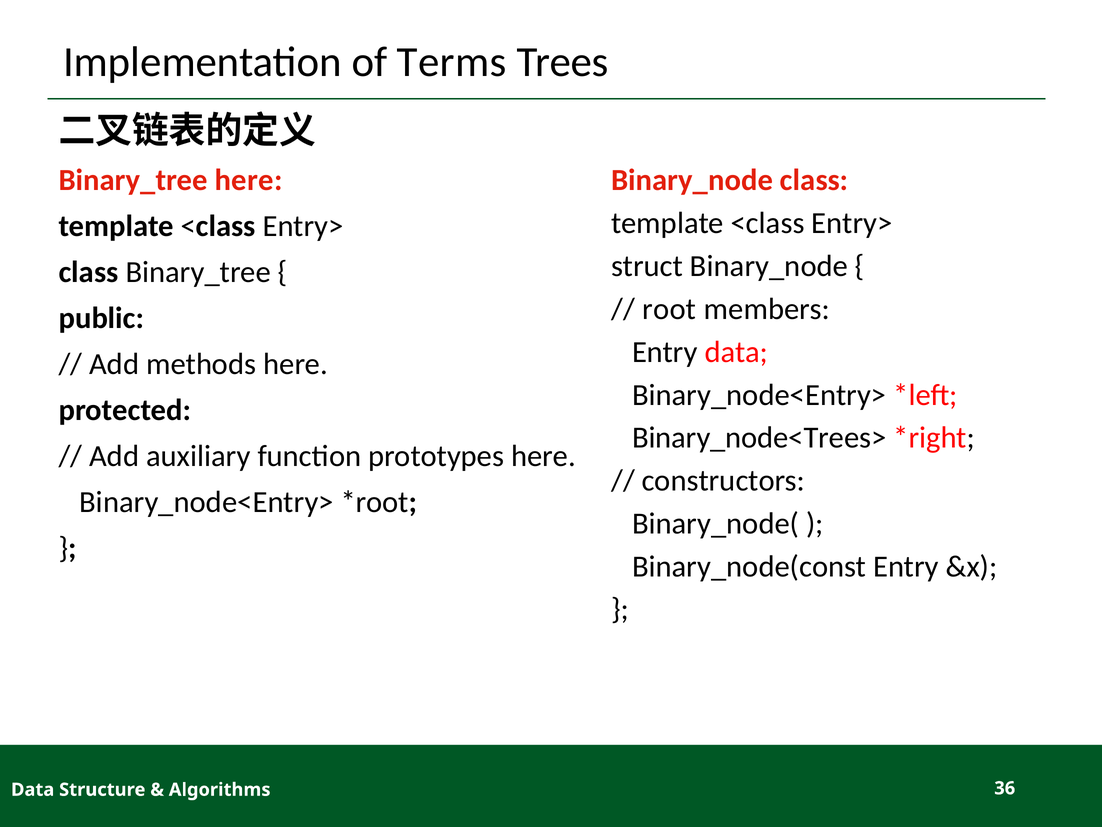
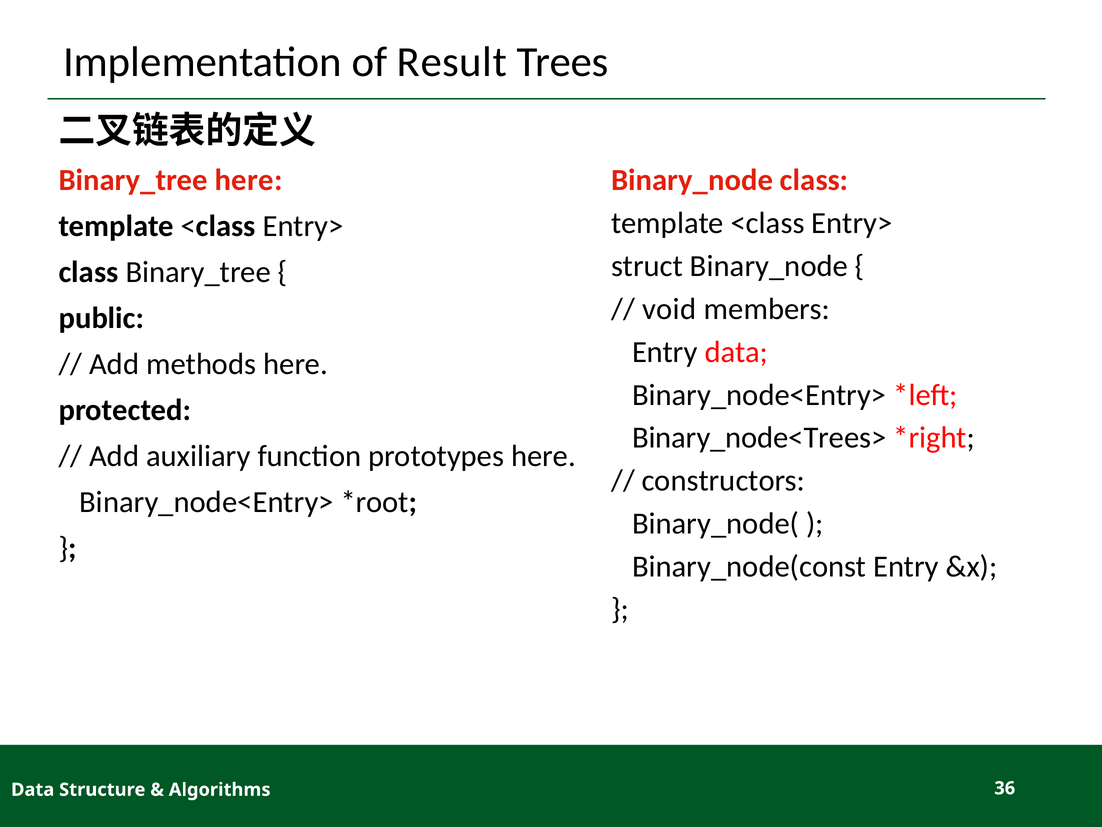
Terms: Terms -> Result (452, 62)
root: root -> void (669, 309)
